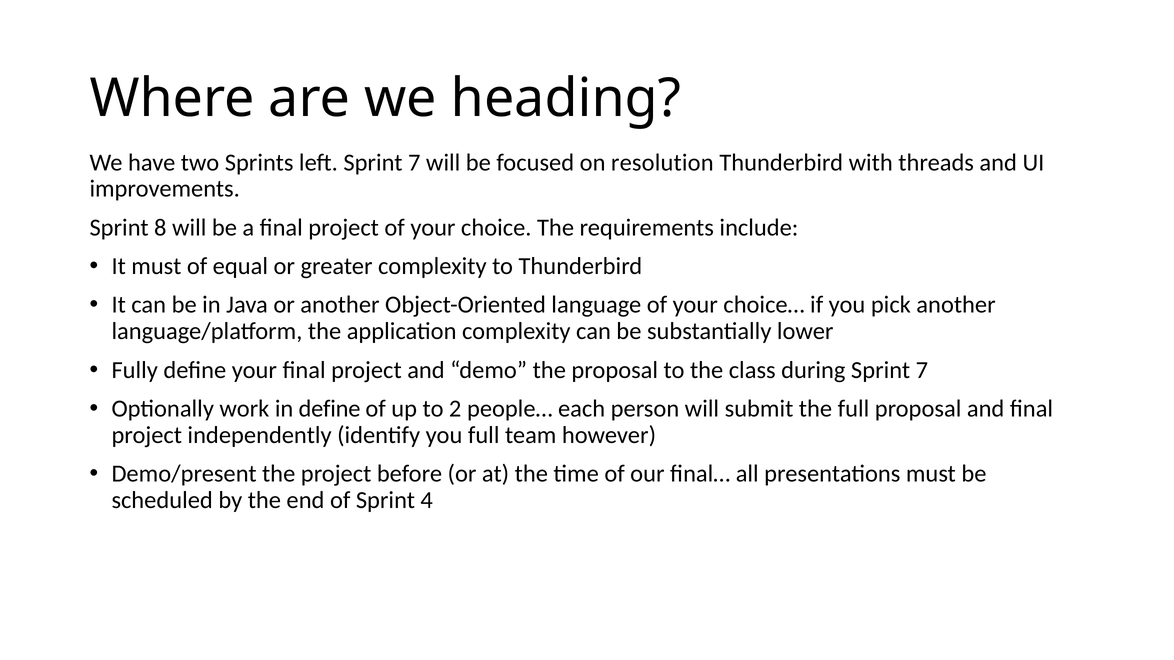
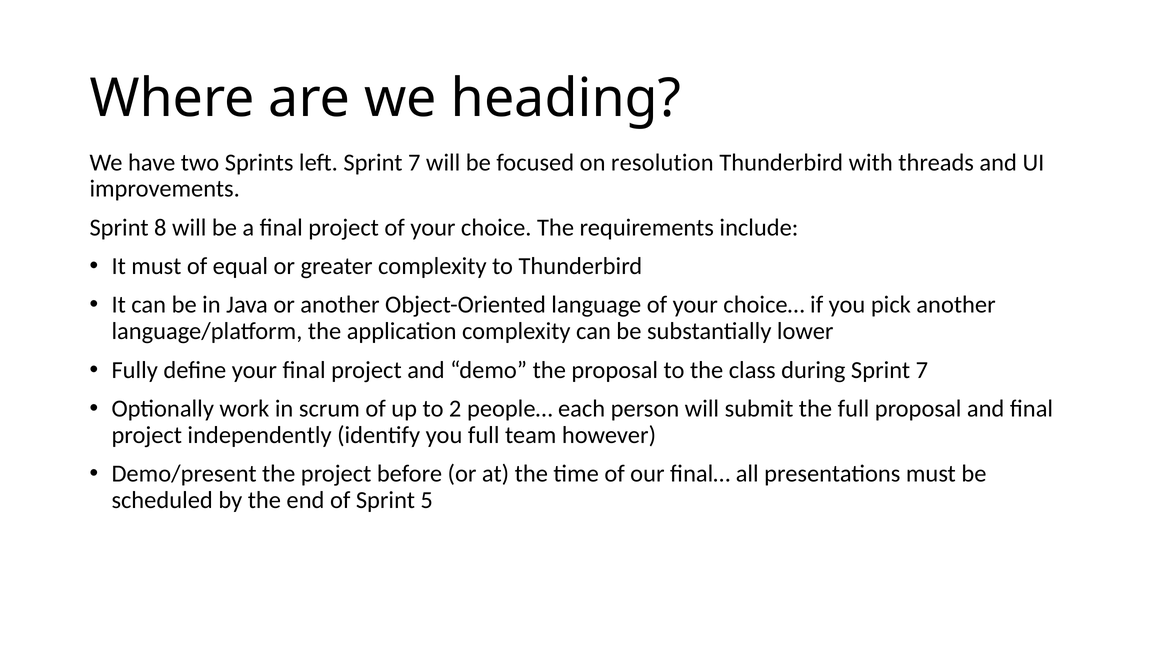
in define: define -> scrum (329, 409)
4: 4 -> 5 (427, 500)
